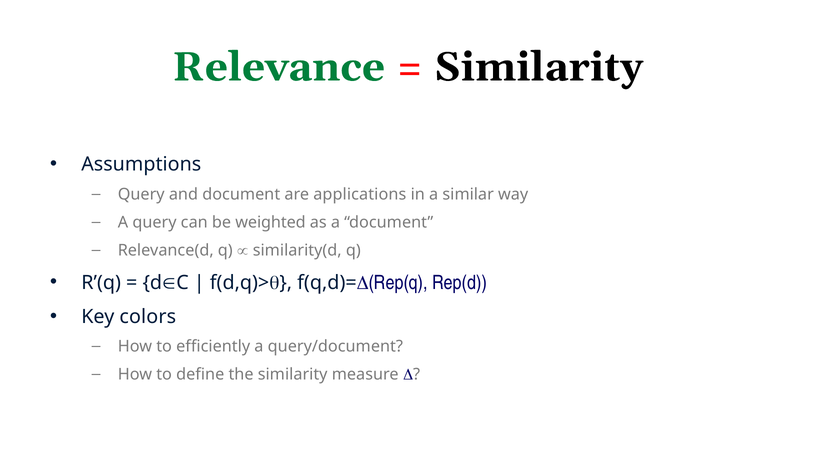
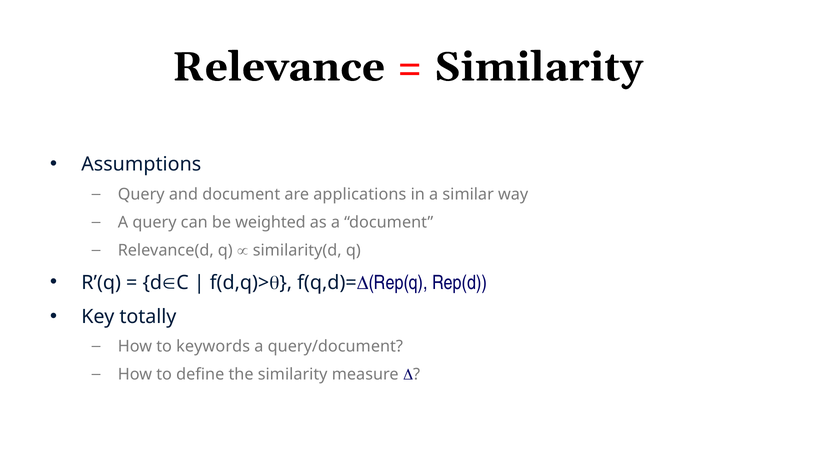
Relevance colour: green -> black (279, 67)
colors: colors -> totally (148, 317)
efficiently: efficiently -> keywords (213, 347)
